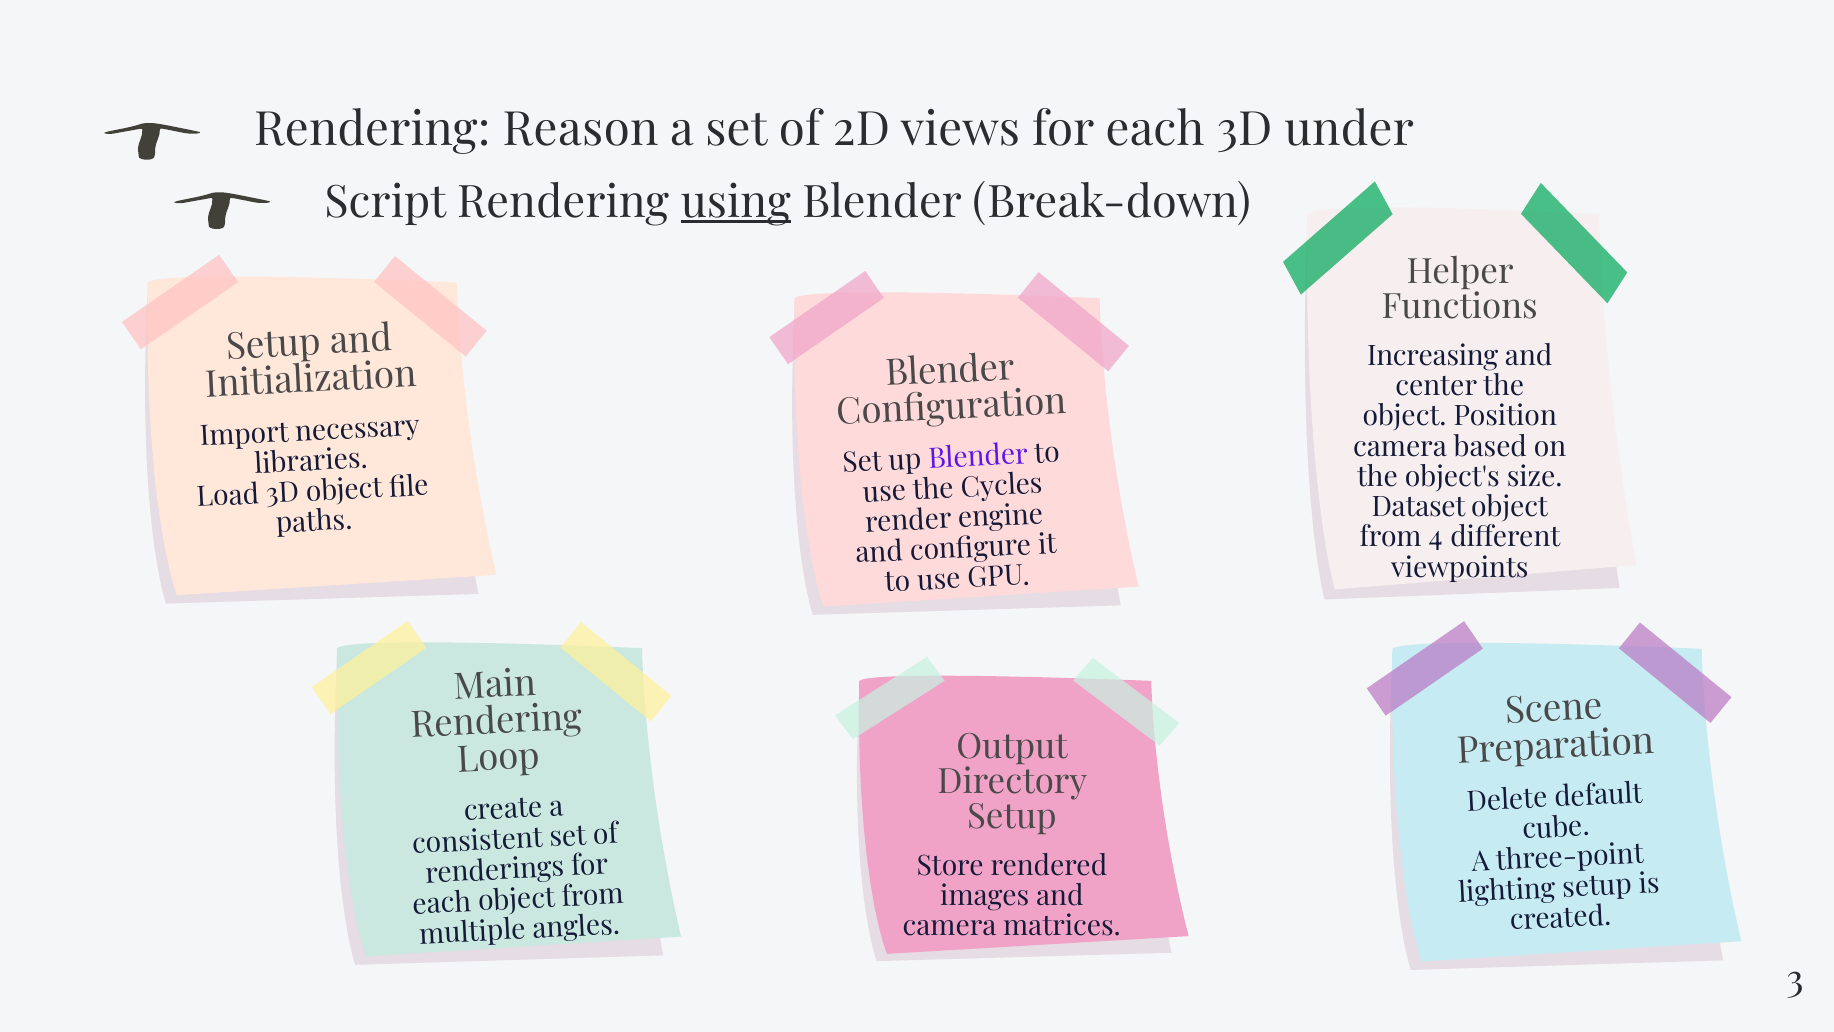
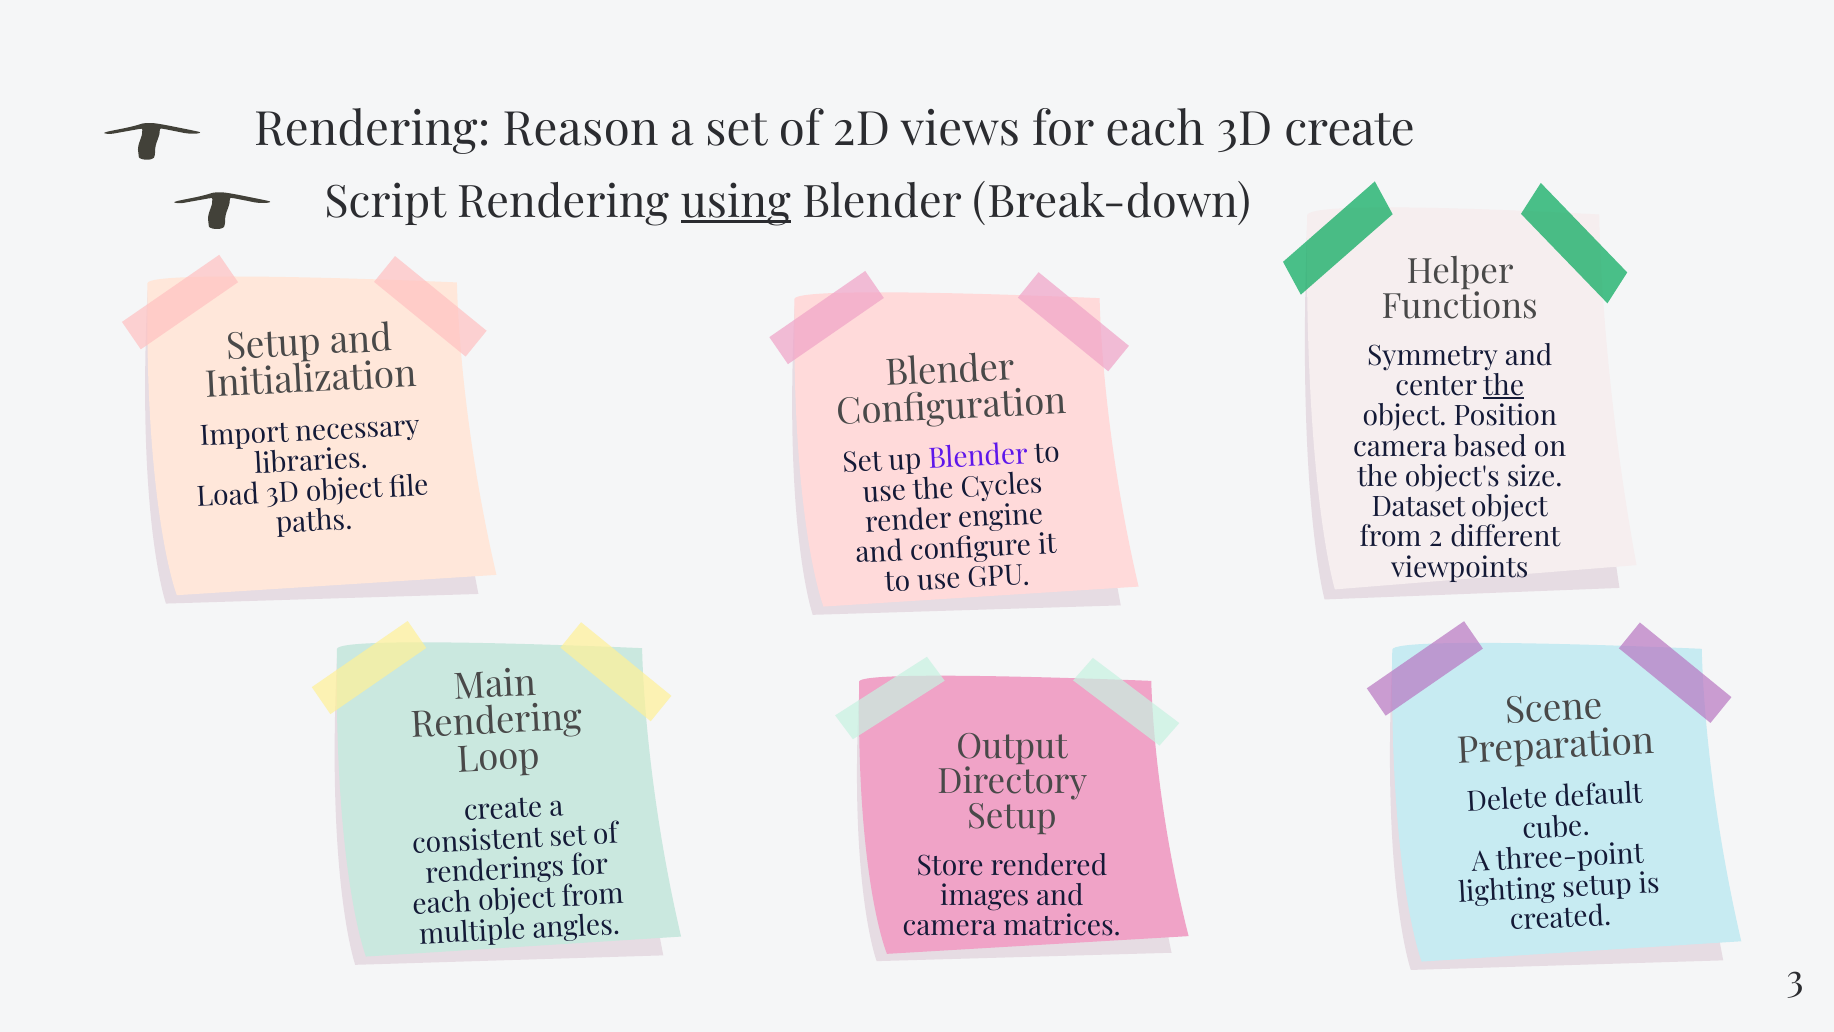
3D under: under -> create (1350, 130)
Increasing: Increasing -> Symmetry (1433, 356)
the underline: none -> present (1504, 386)
4: 4 -> 2 (1436, 537)
